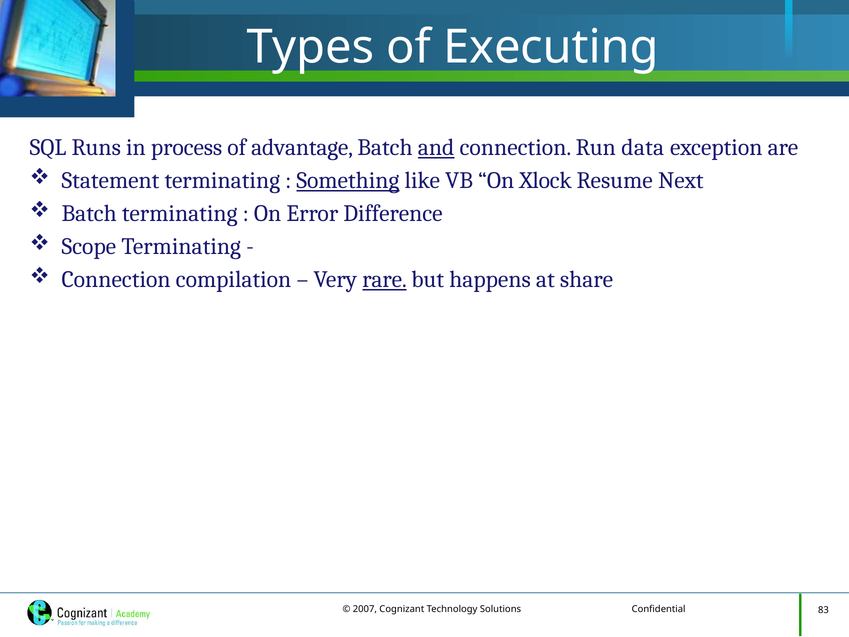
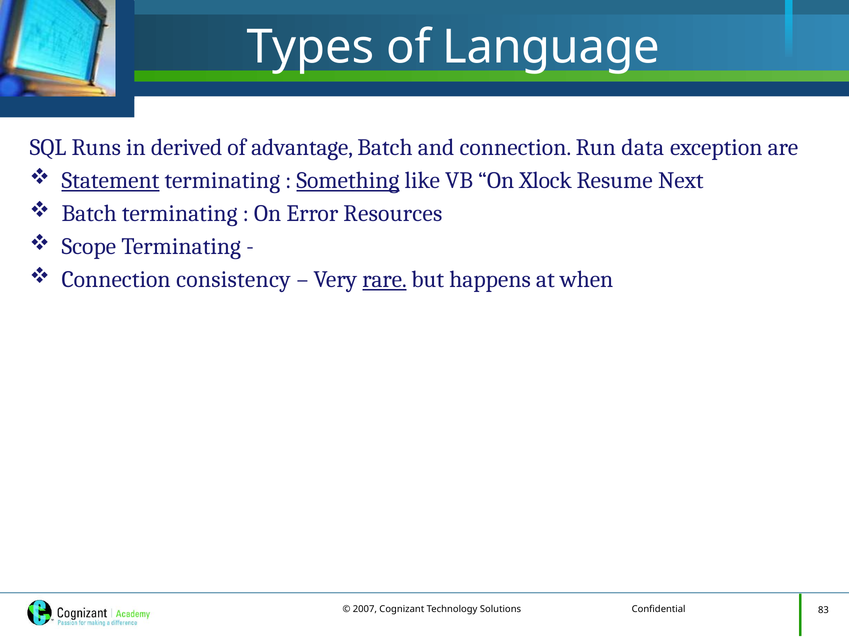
Executing: Executing -> Language (551, 47)
process: process -> derived (187, 147)
and underline: present -> none (436, 147)
Statement underline: none -> present (110, 180)
Difference: Difference -> Resources (393, 213)
compilation: compilation -> consistency (233, 280)
share: share -> when (587, 280)
